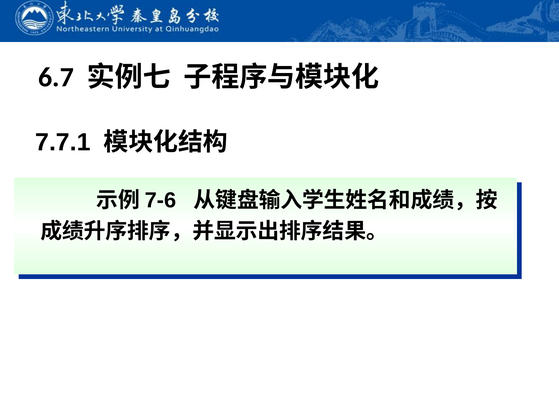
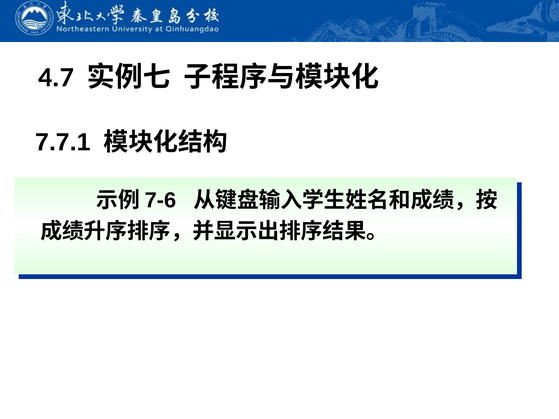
6.7: 6.7 -> 4.7 (56, 77)
